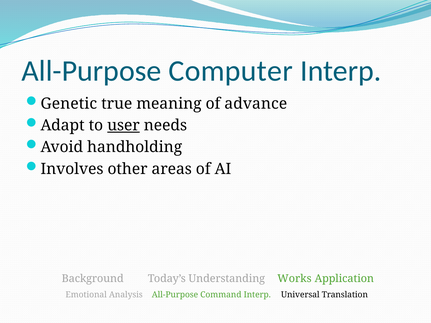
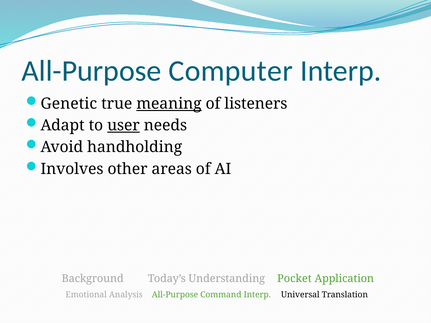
meaning underline: none -> present (169, 104)
advance: advance -> listeners (256, 104)
Works: Works -> Pocket (294, 279)
